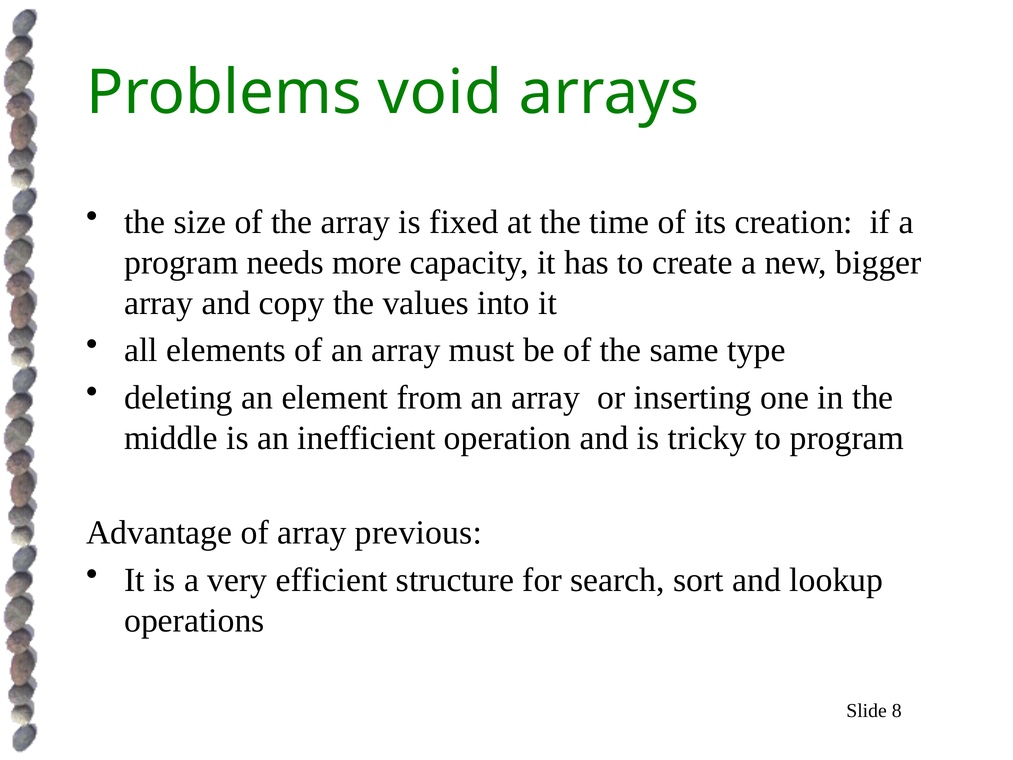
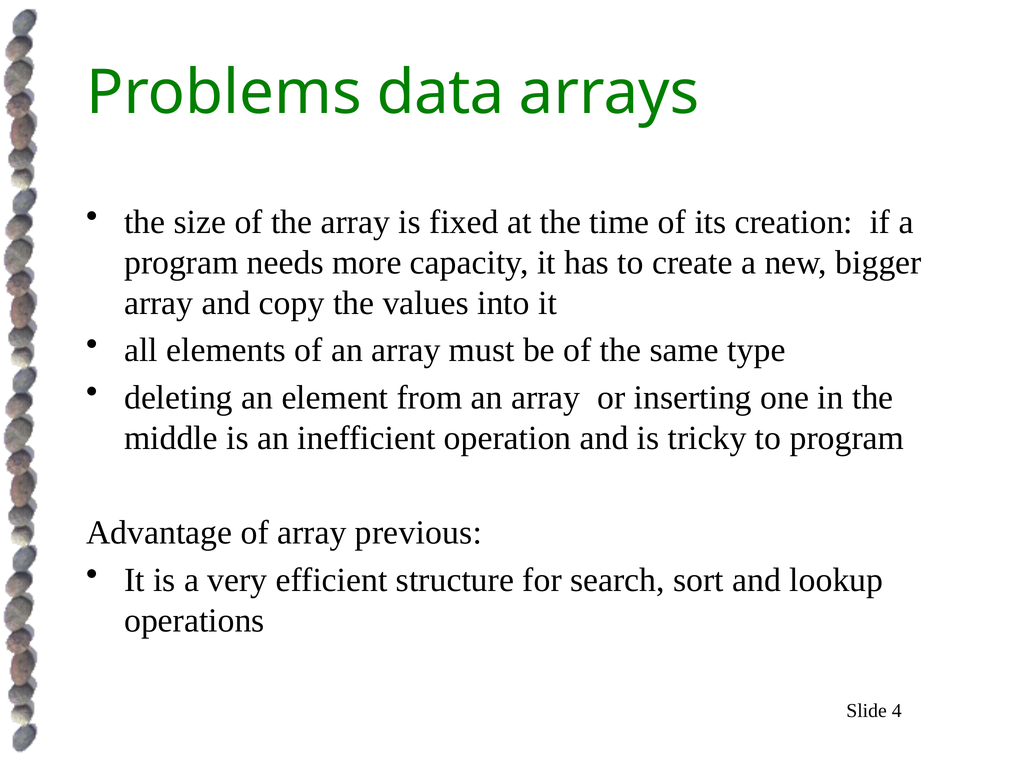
void: void -> data (441, 93)
8: 8 -> 4 (897, 710)
